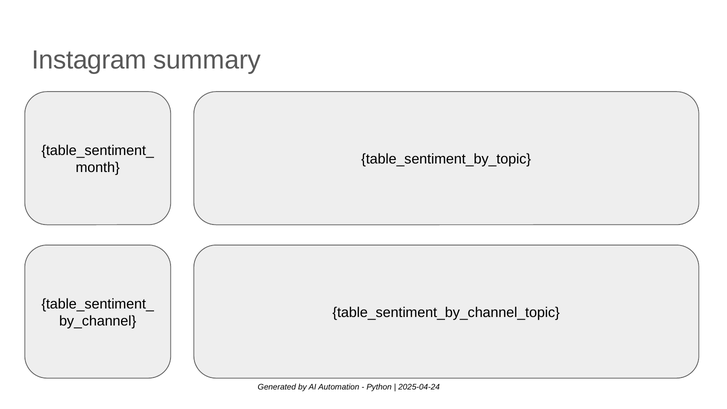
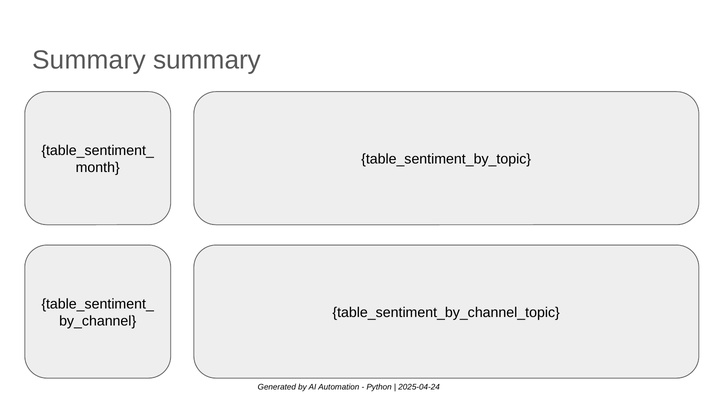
Instagram: Instagram -> Summary (89, 60)
